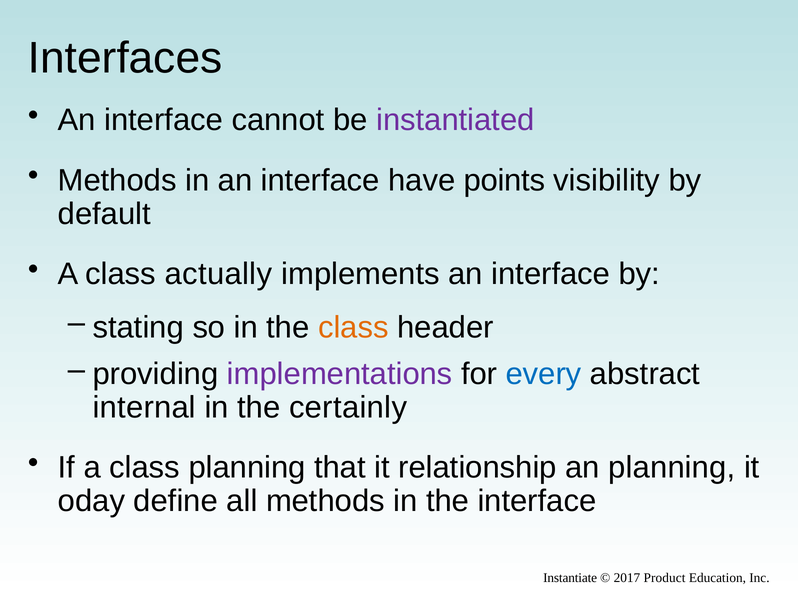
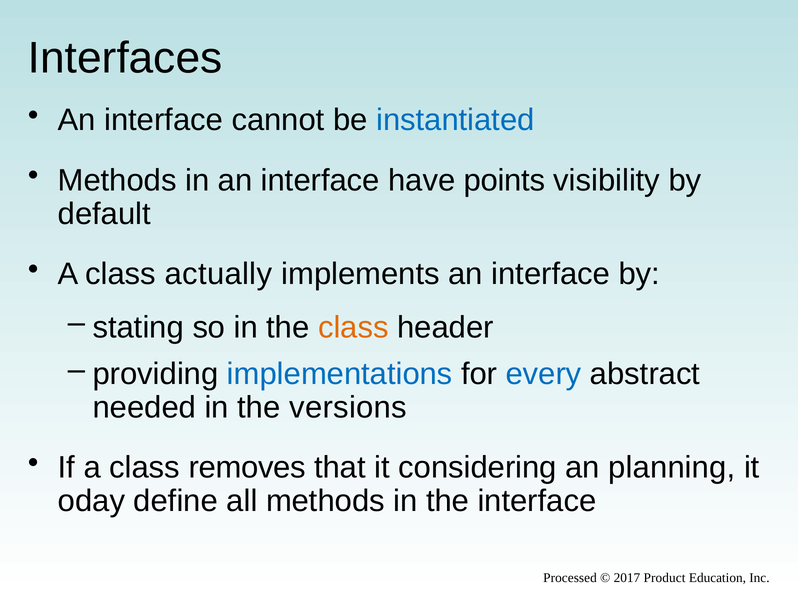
instantiated colour: purple -> blue (455, 120)
implementations colour: purple -> blue (340, 374)
internal: internal -> needed (144, 408)
certainly: certainly -> versions (348, 408)
class planning: planning -> removes (247, 468)
relationship: relationship -> considering (477, 468)
Instantiate: Instantiate -> Processed (570, 578)
